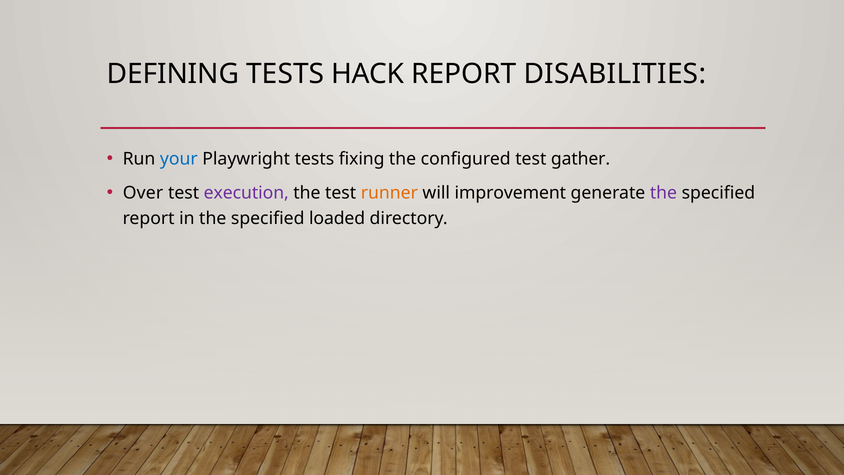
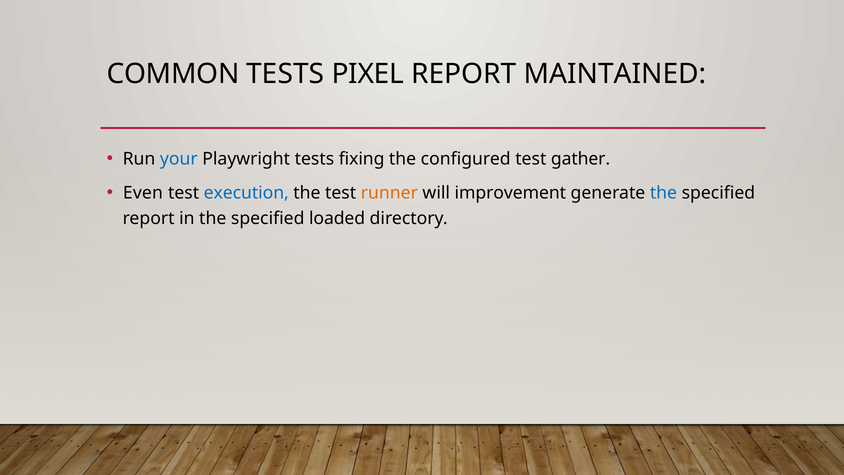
DEFINING: DEFINING -> COMMON (173, 74)
HACK: HACK -> PIXEL (368, 74)
DISABILITIES: DISABILITIES -> MAINTAINED (615, 74)
Over: Over -> Even (143, 193)
execution colour: purple -> blue (246, 193)
the colour: purple -> blue (663, 193)
